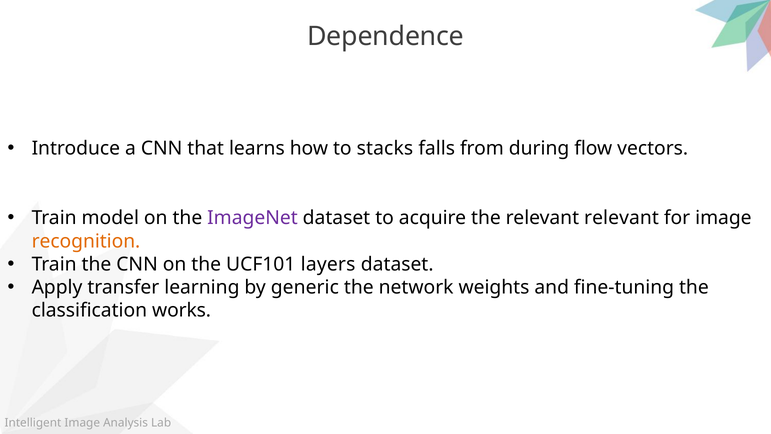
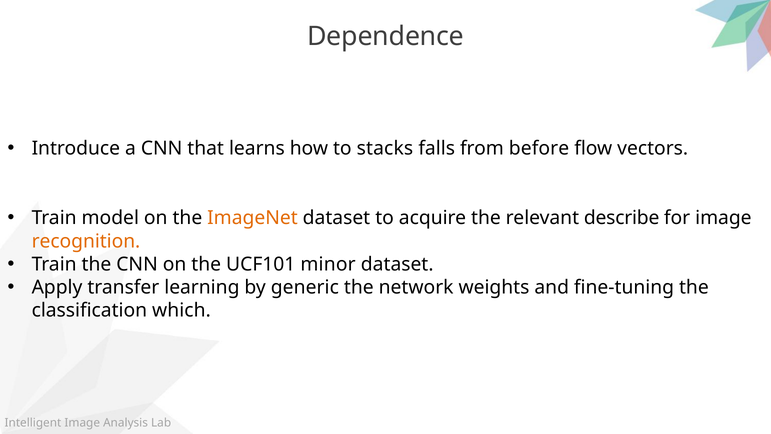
during: during -> before (539, 149)
ImageNet colour: purple -> orange (252, 218)
relevant relevant: relevant -> describe (622, 218)
layers: layers -> minor (328, 264)
works: works -> which (181, 310)
